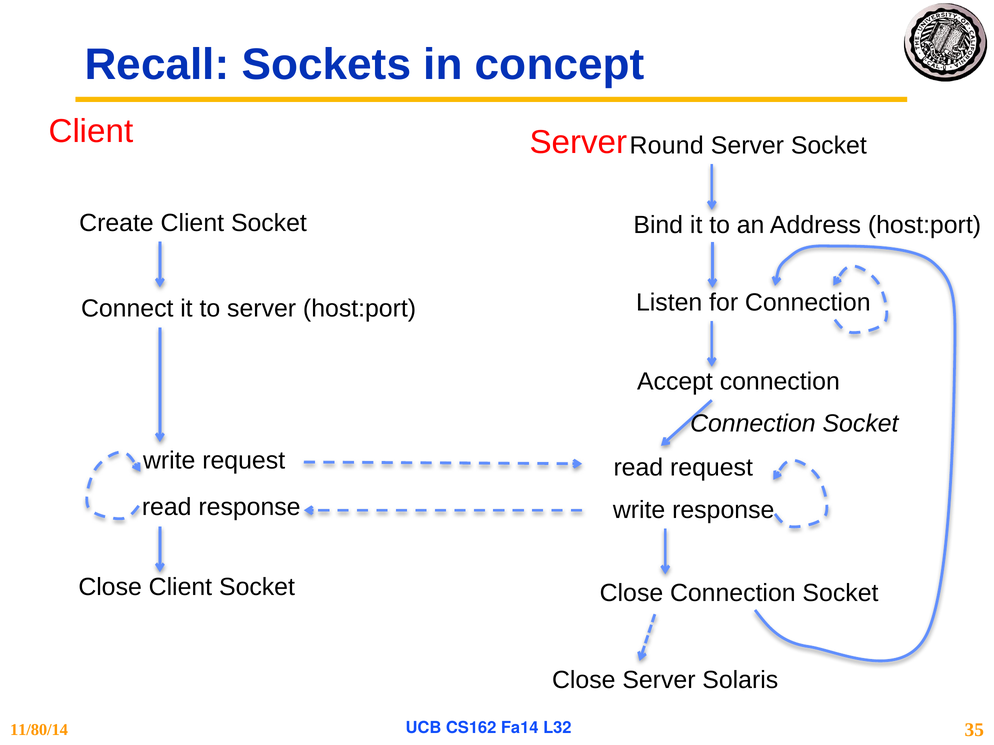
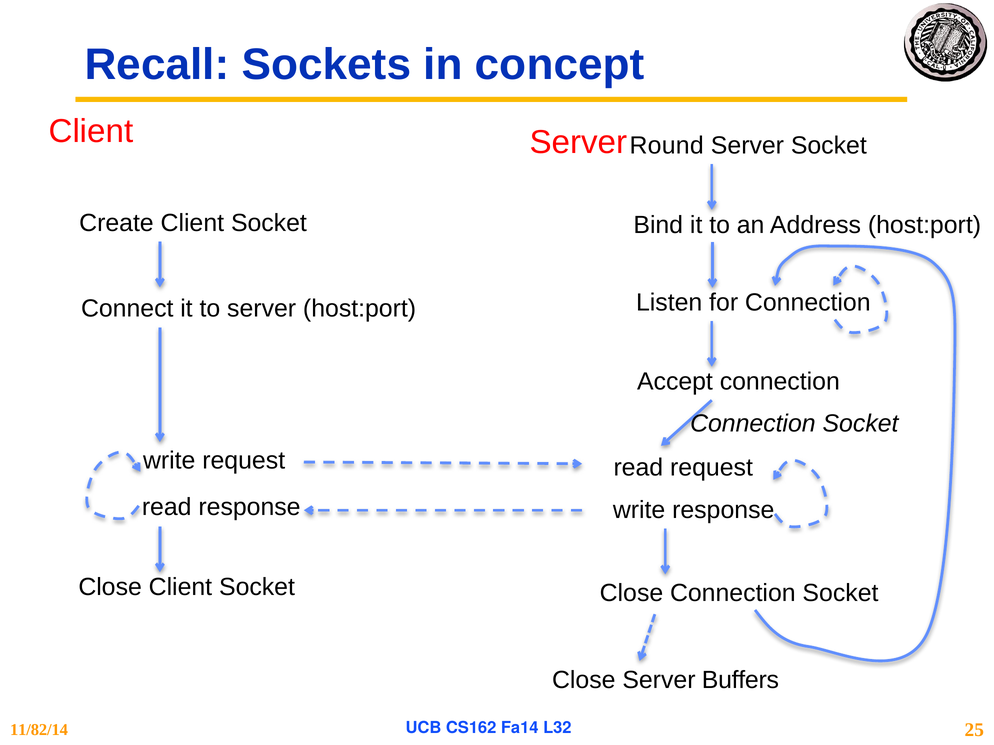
Solaris: Solaris -> Buffers (740, 681)
35: 35 -> 25 (974, 730)
11/80/14: 11/80/14 -> 11/82/14 (39, 730)
